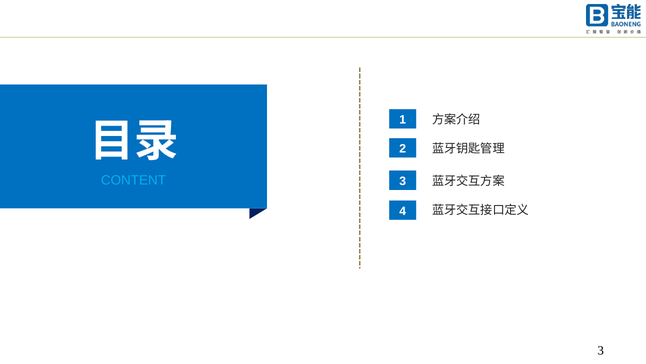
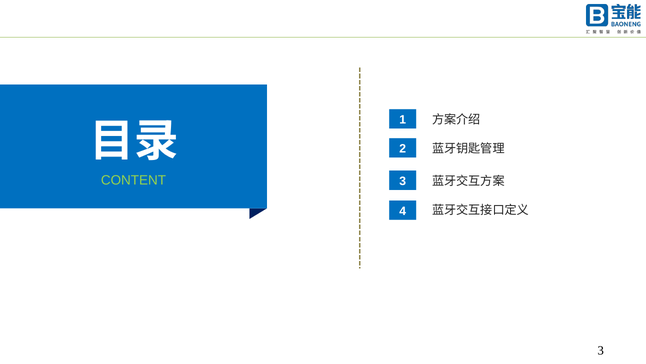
CONTENT colour: light blue -> light green (133, 180)
